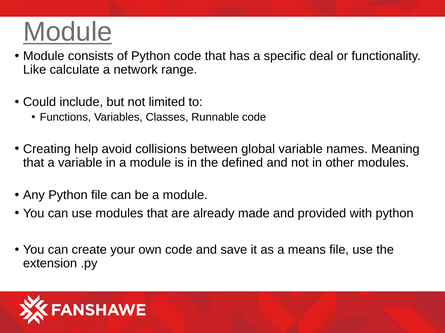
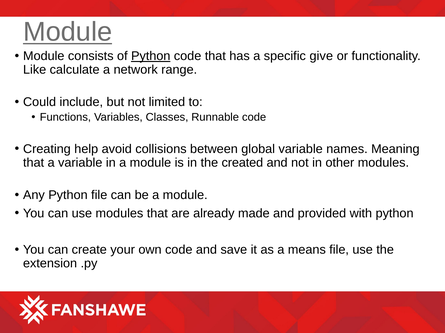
Python underline: none -> present (151, 56)
deal: deal -> give (321, 56)
defined: defined -> created (242, 163)
